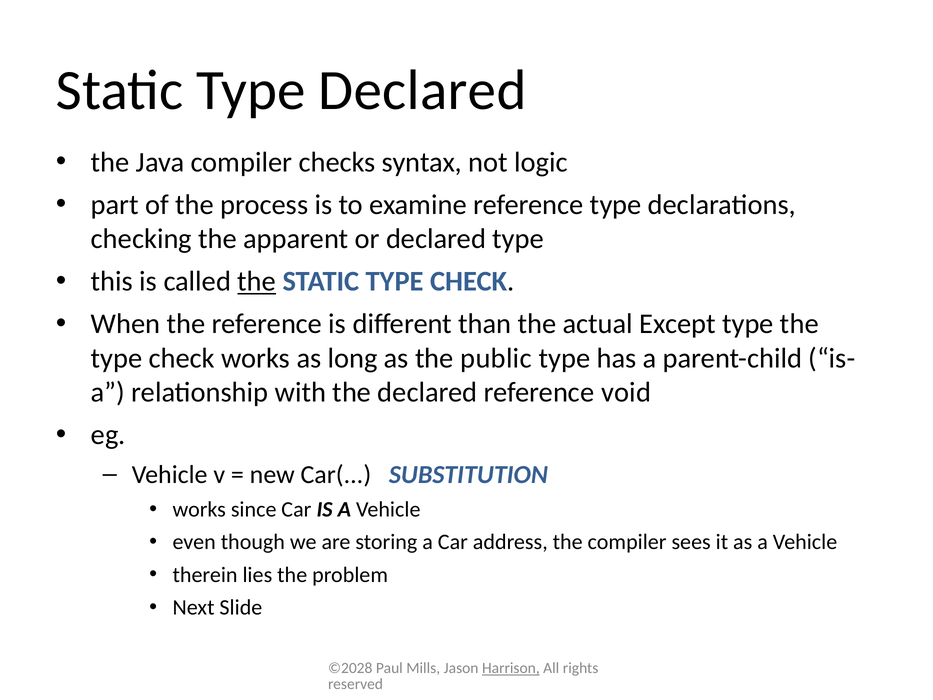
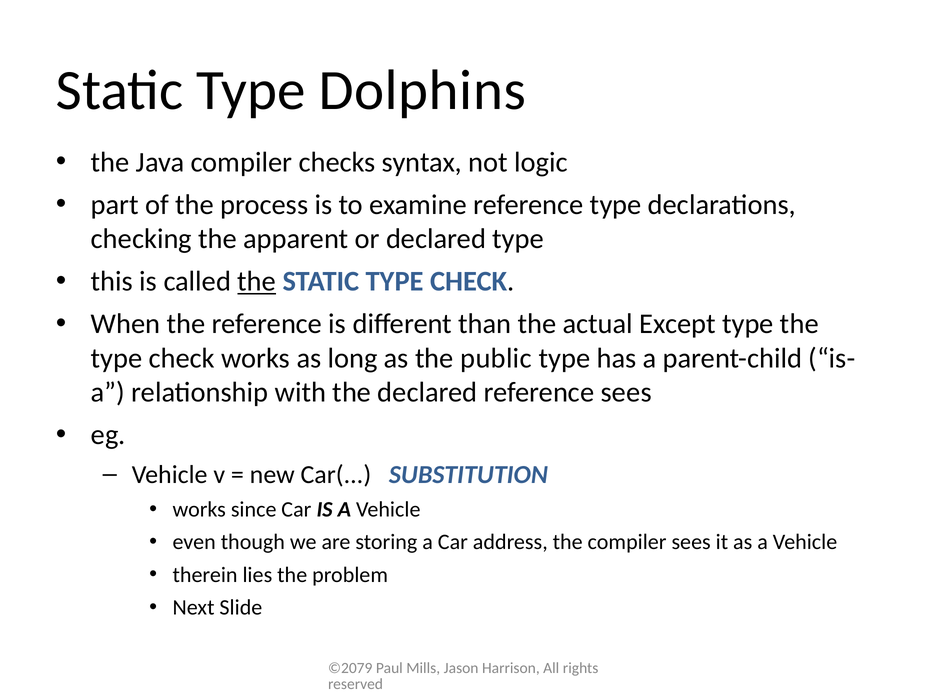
Type Declared: Declared -> Dolphins (422, 90)
reference void: void -> sees (626, 392)
©2028: ©2028 -> ©2079 (350, 668)
Harrison underline: present -> none (511, 668)
